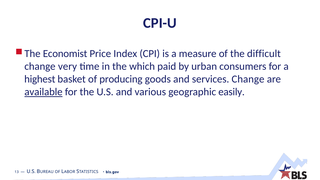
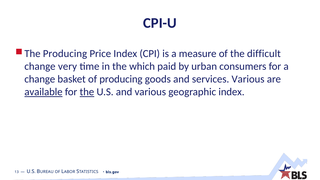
The Economist: Economist -> Producing (65, 54)
highest: highest -> change (40, 79)
services Change: Change -> Various (248, 79)
the underline: none -> present (87, 92)
geographic easily: easily -> index (231, 92)
